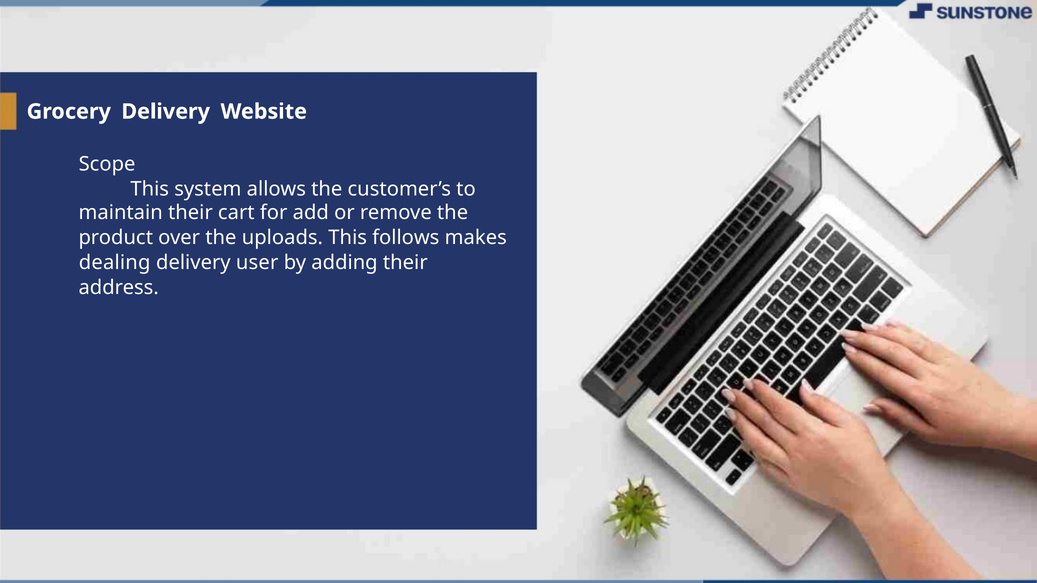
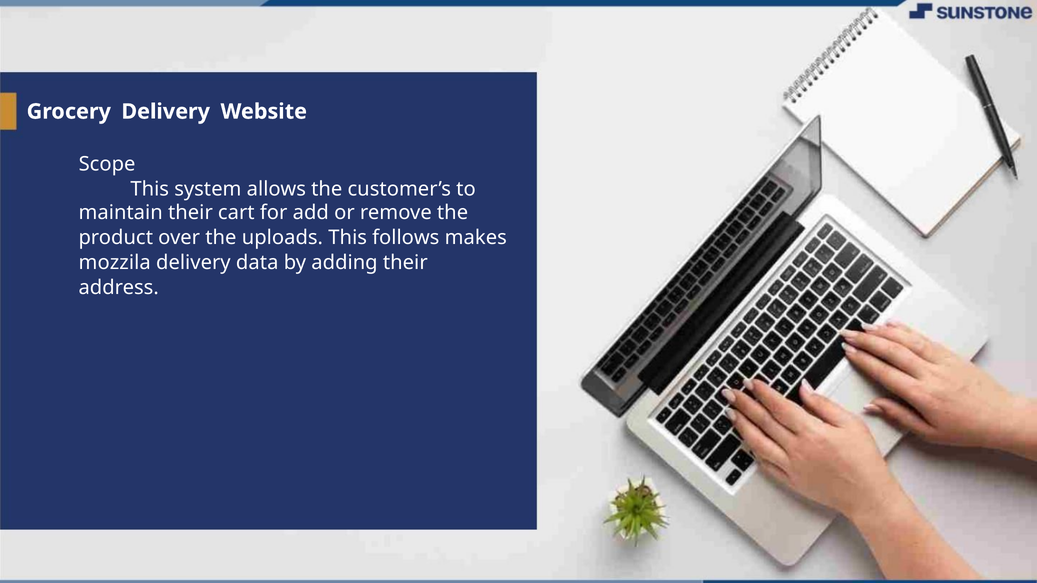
dealing: dealing -> mozzila (115, 263)
user: user -> data (257, 263)
